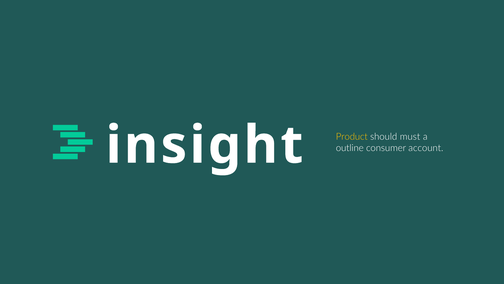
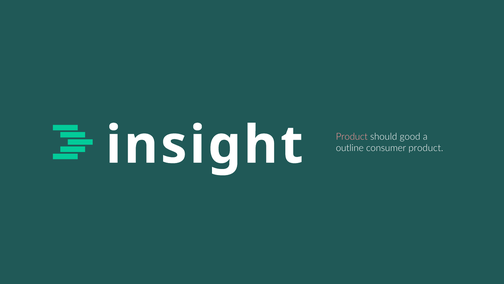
Product colour: yellow -> pink (352, 137)
must: must -> good (410, 137)
consumer account: account -> product (426, 148)
